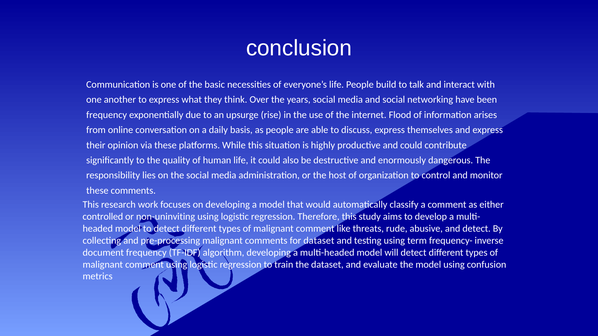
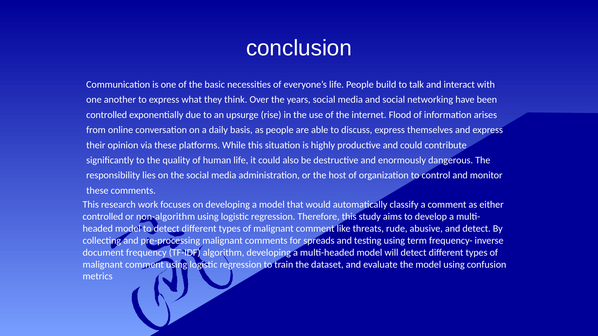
frequency: frequency -> controlled (107, 115)
non-uninviting: non-uninviting -> non-algorithm (166, 217)
for dataset: dataset -> spreads (319, 241)
